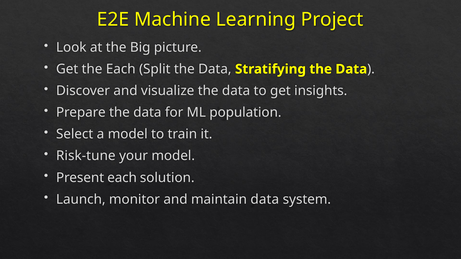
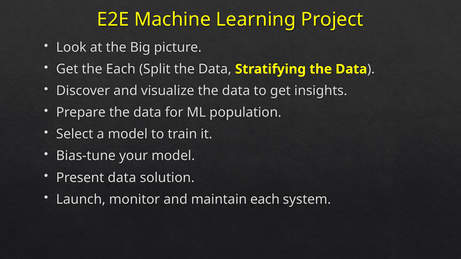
Risk-tune: Risk-tune -> Bias-tune (86, 156)
Present each: each -> data (122, 178)
maintain data: data -> each (265, 200)
